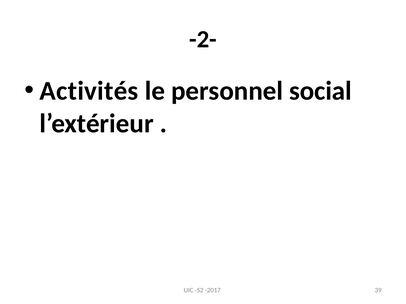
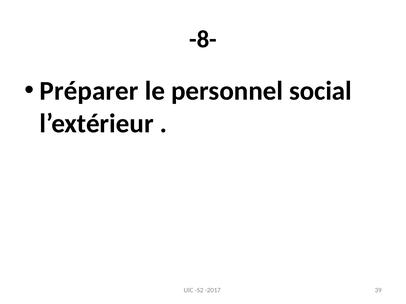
-2-: -2- -> -8- (203, 39)
Activités: Activités -> Préparer (89, 91)
